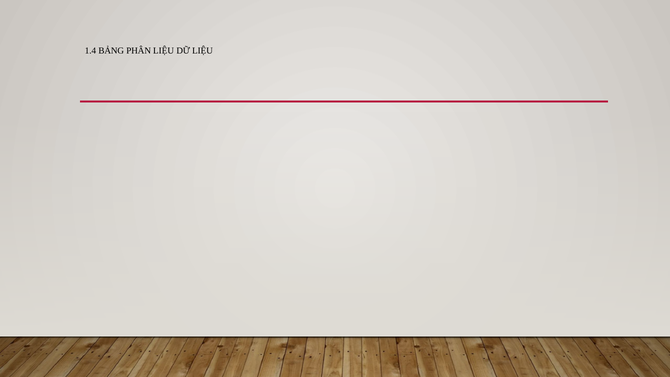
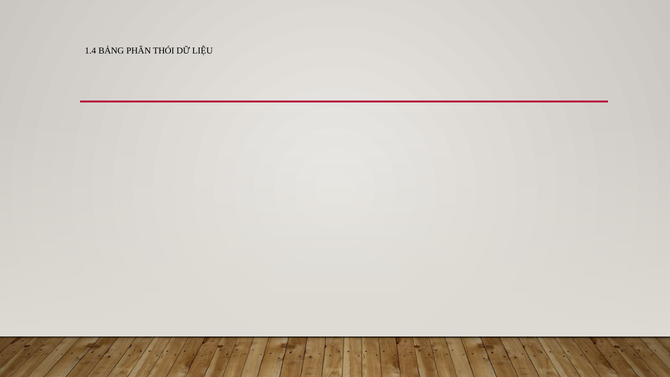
PHÂN LIỆU: LIỆU -> THÓI (164, 51)
